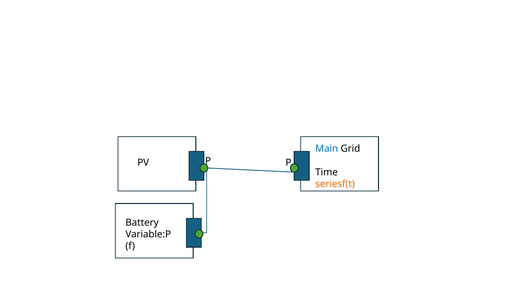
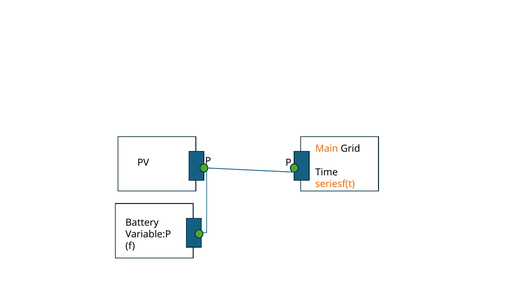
Main colour: blue -> orange (327, 149)
